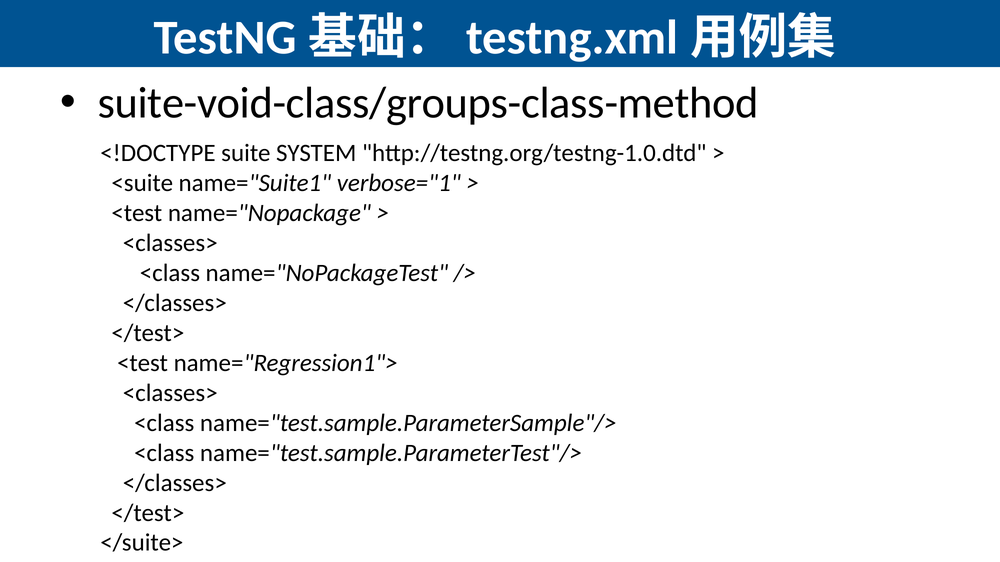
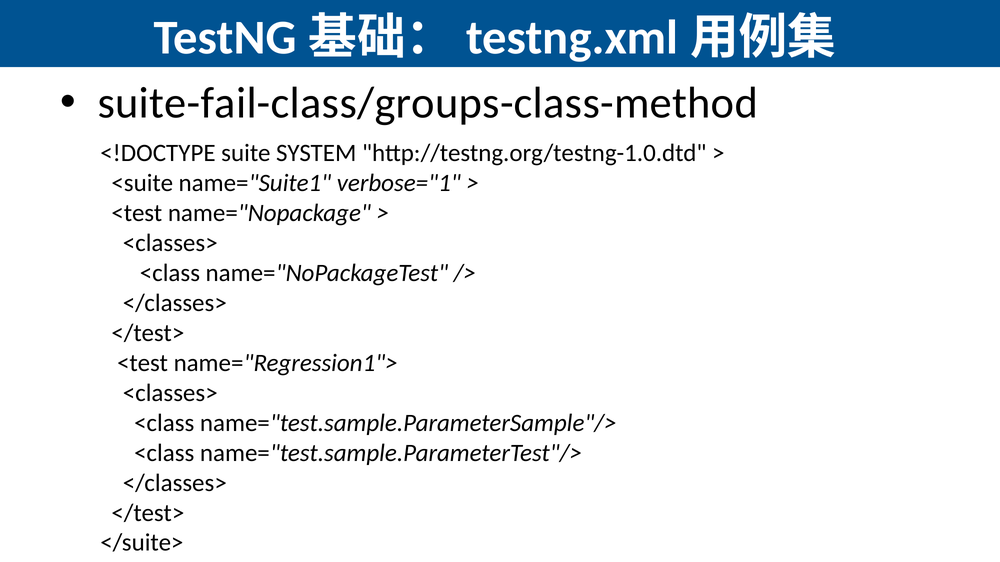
suite-void-class/groups-class-method: suite-void-class/groups-class-method -> suite-fail-class/groups-class-method (428, 103)
